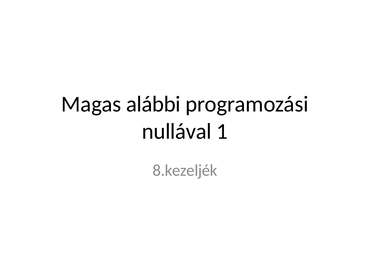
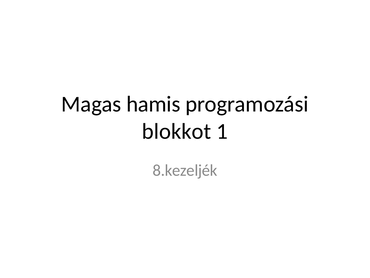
alábbi: alábbi -> hamis (153, 104)
nullával: nullával -> blokkot (177, 131)
